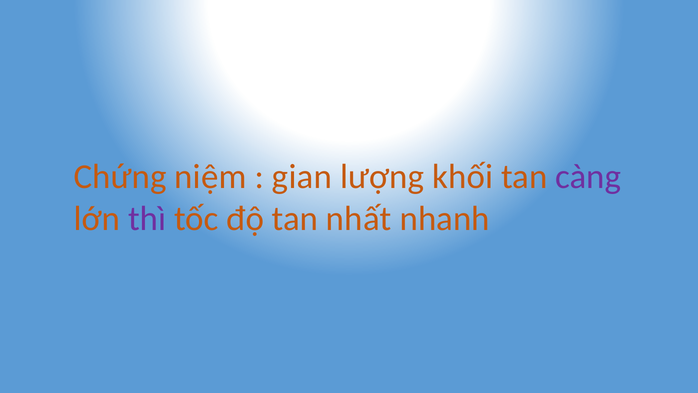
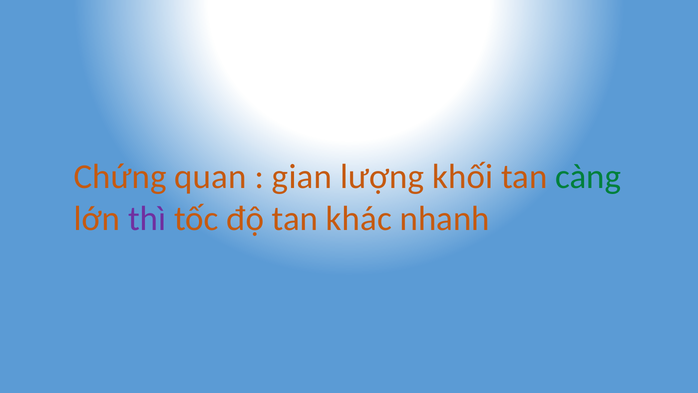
niệm: niệm -> quan (211, 176)
càng colour: purple -> green (588, 176)
nhất: nhất -> khác (359, 218)
